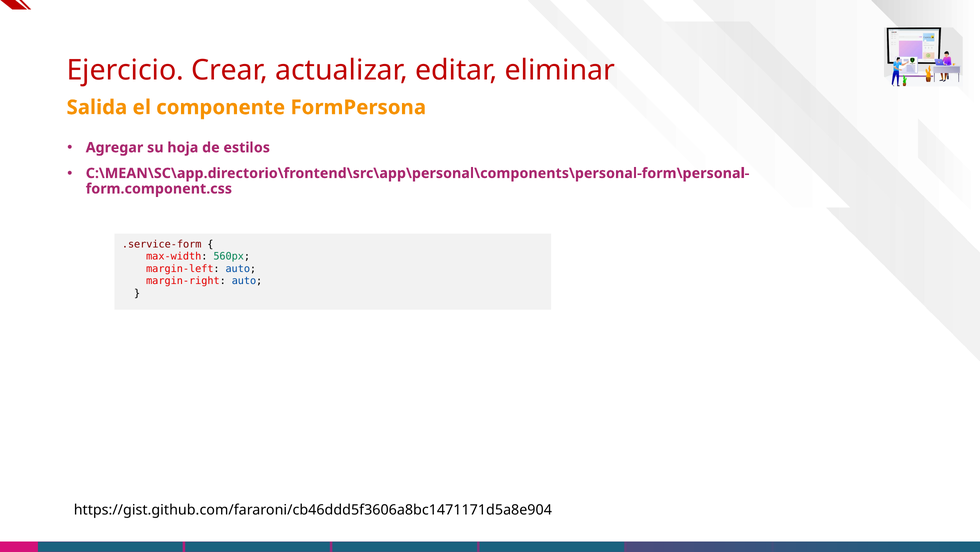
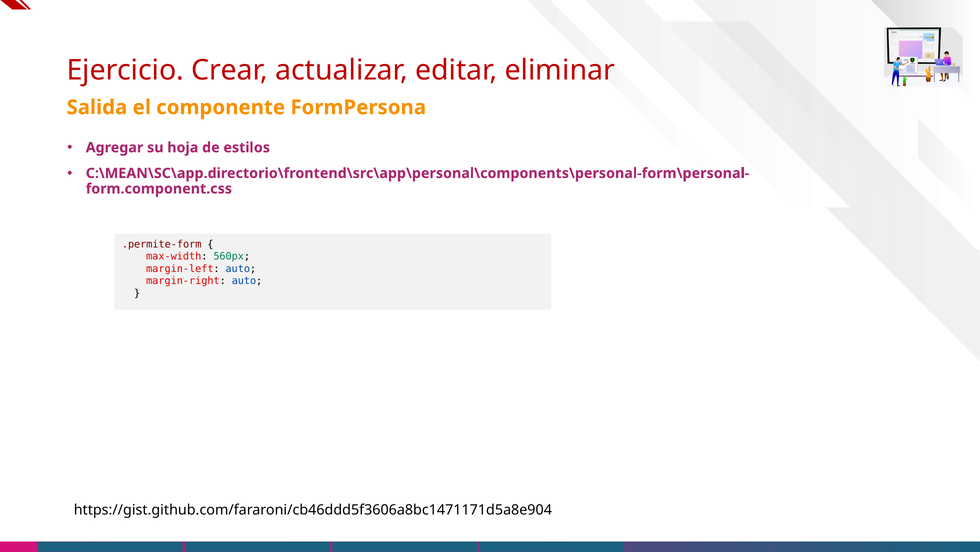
.service-form: .service-form -> .permite-form (162, 244)
